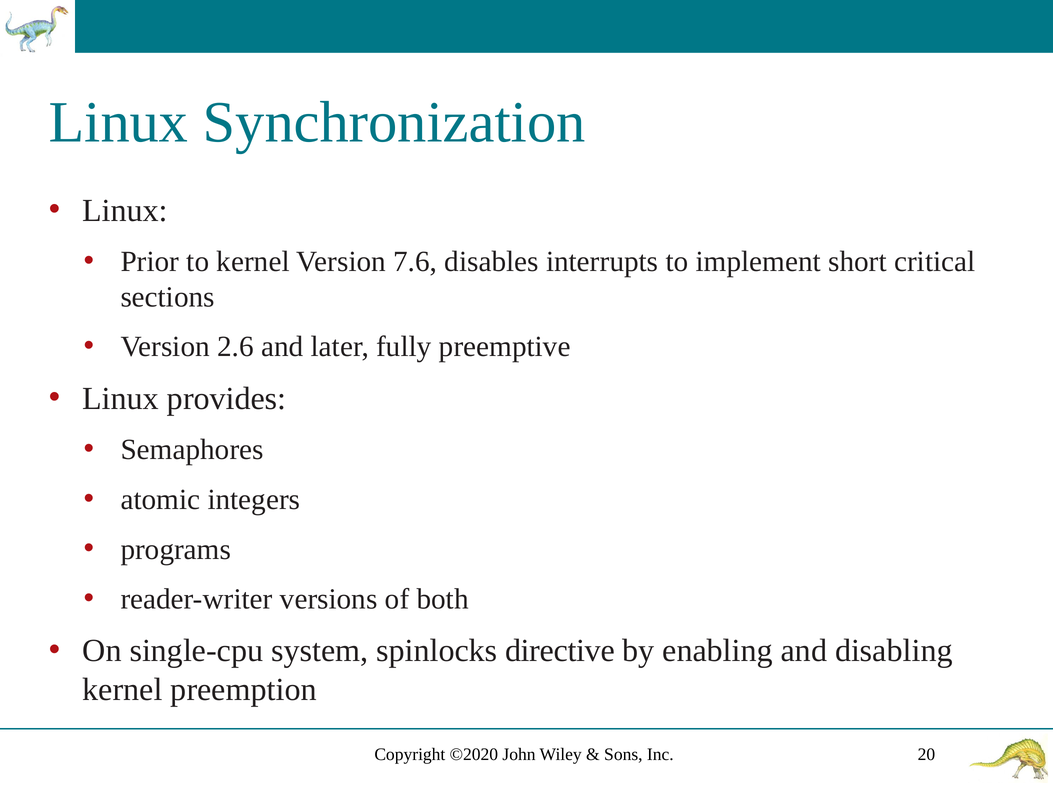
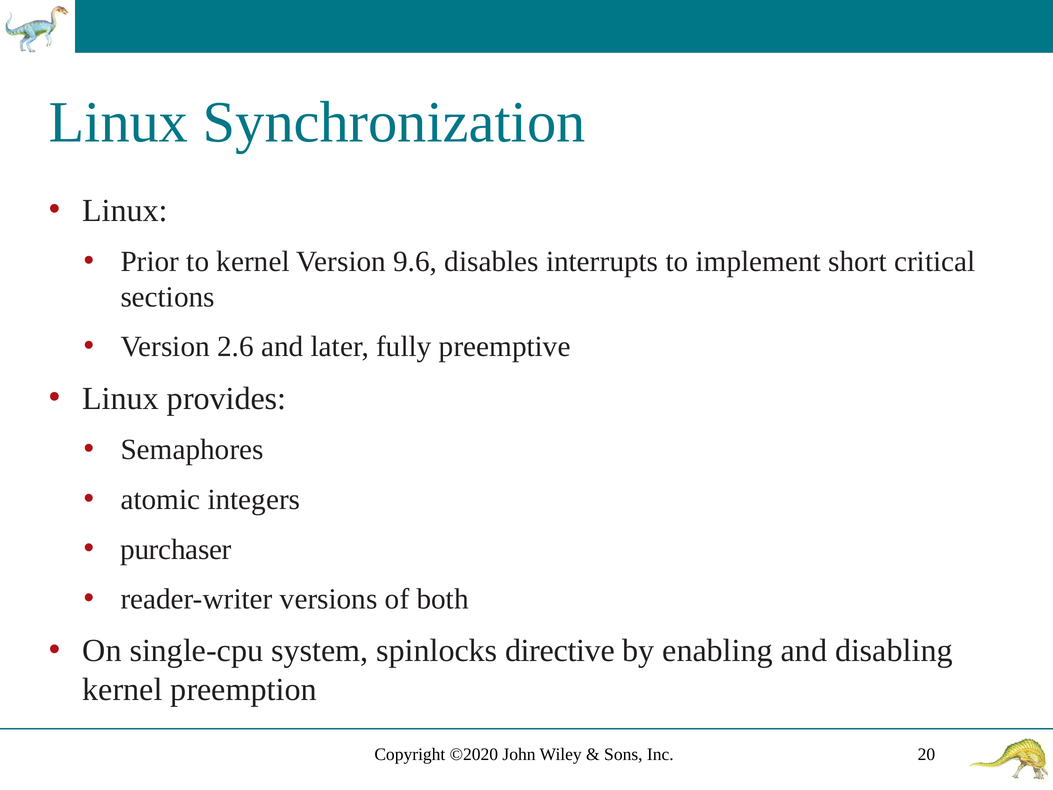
7.6: 7.6 -> 9.6 (415, 262)
programs: programs -> purchaser (176, 549)
